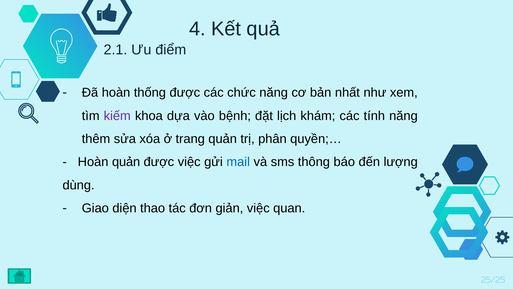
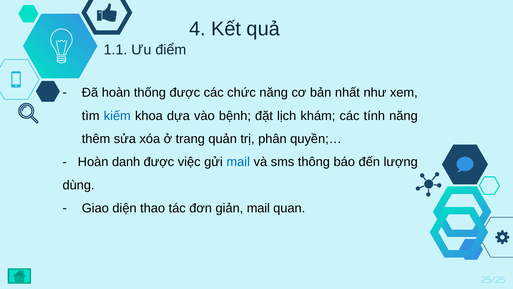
2.1: 2.1 -> 1.1 (115, 50)
kiếm colour: purple -> blue (117, 116)
Hoàn quản: quản -> danh (126, 162)
giản việc: việc -> mail (258, 208)
